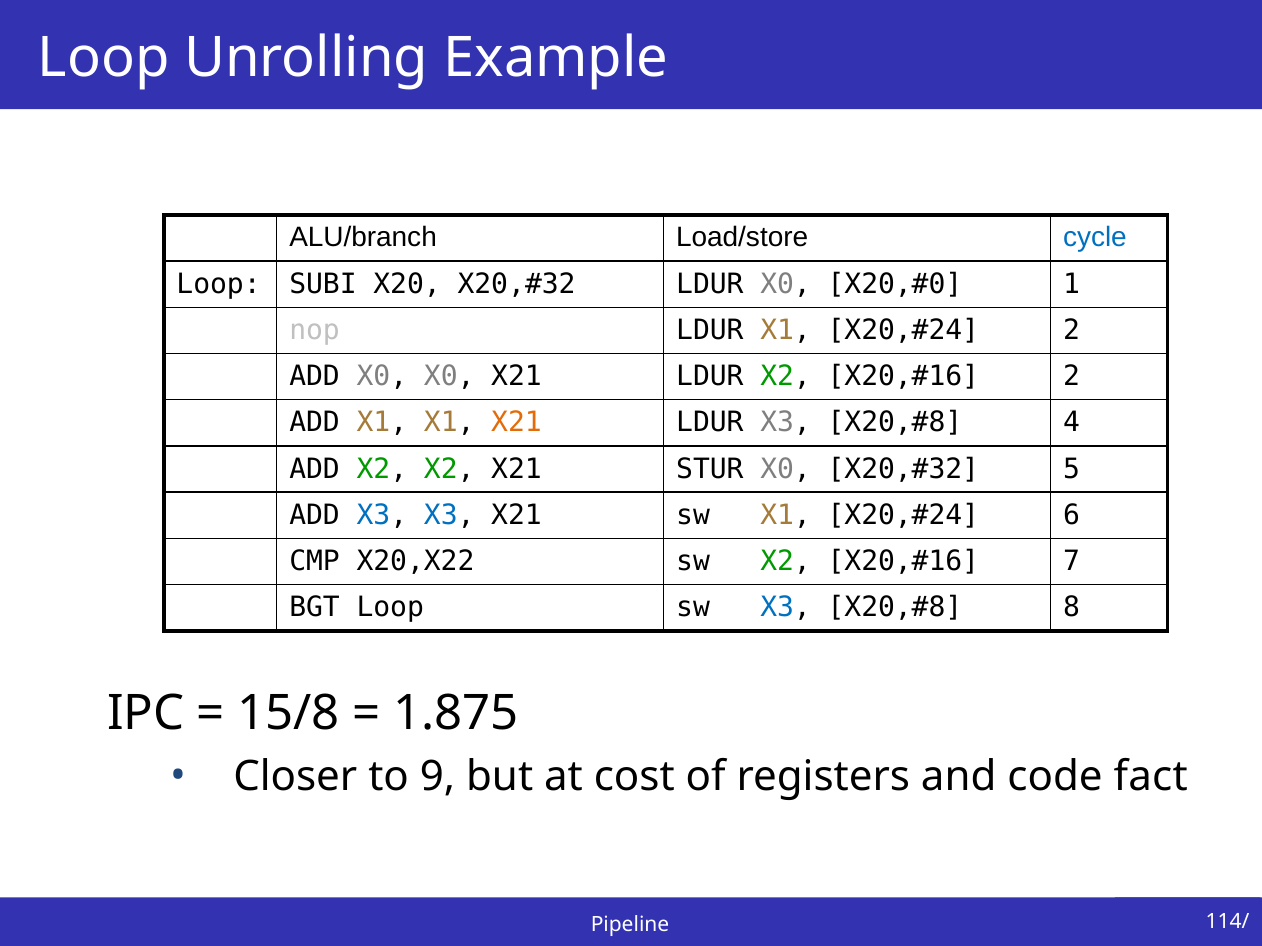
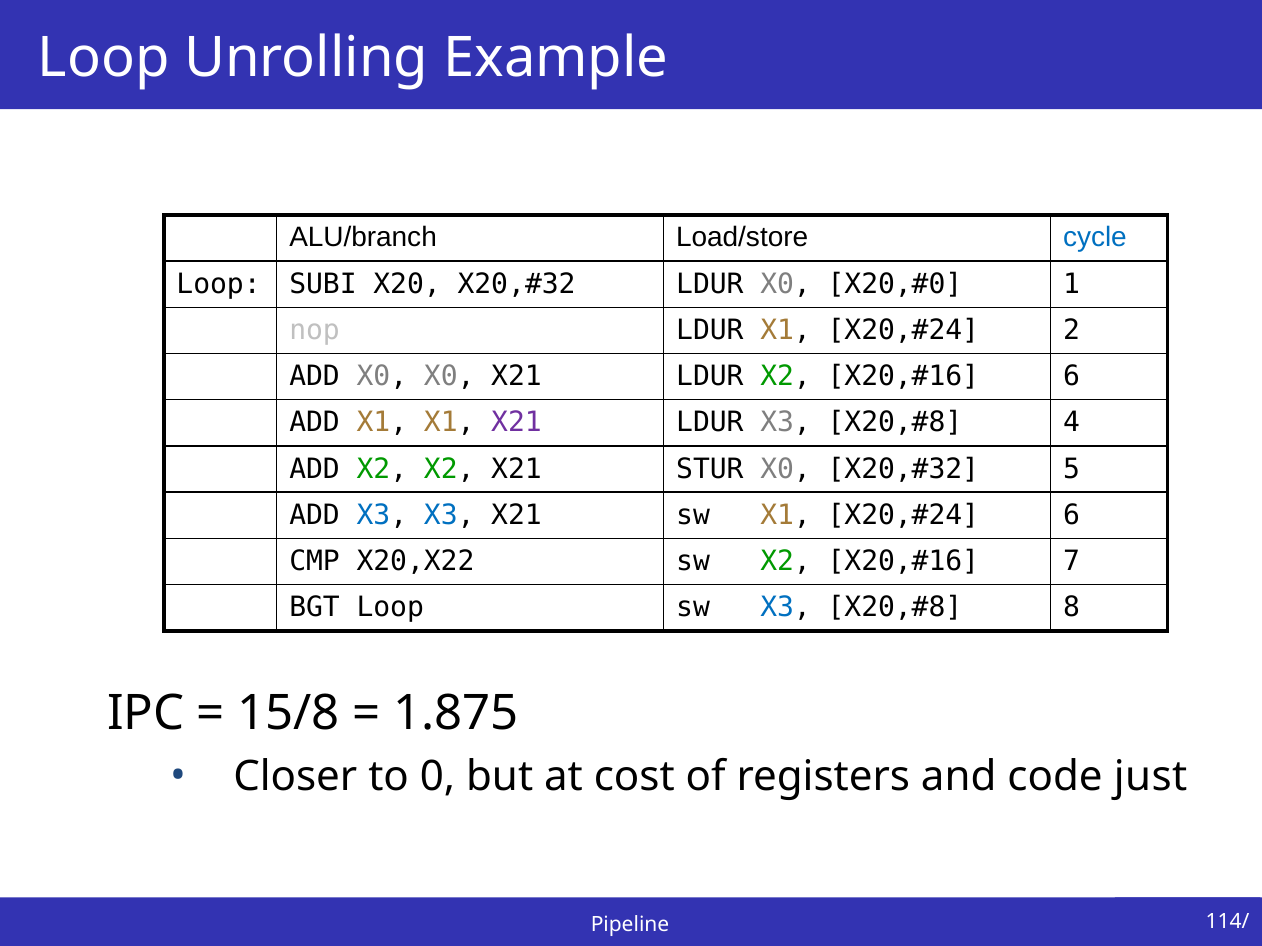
2: 2 -> 6 (1072, 377)
X21 colour: orange -> purple (516, 423)
9: 9 -> 0 (438, 777)
fact: fact -> just (1151, 777)
